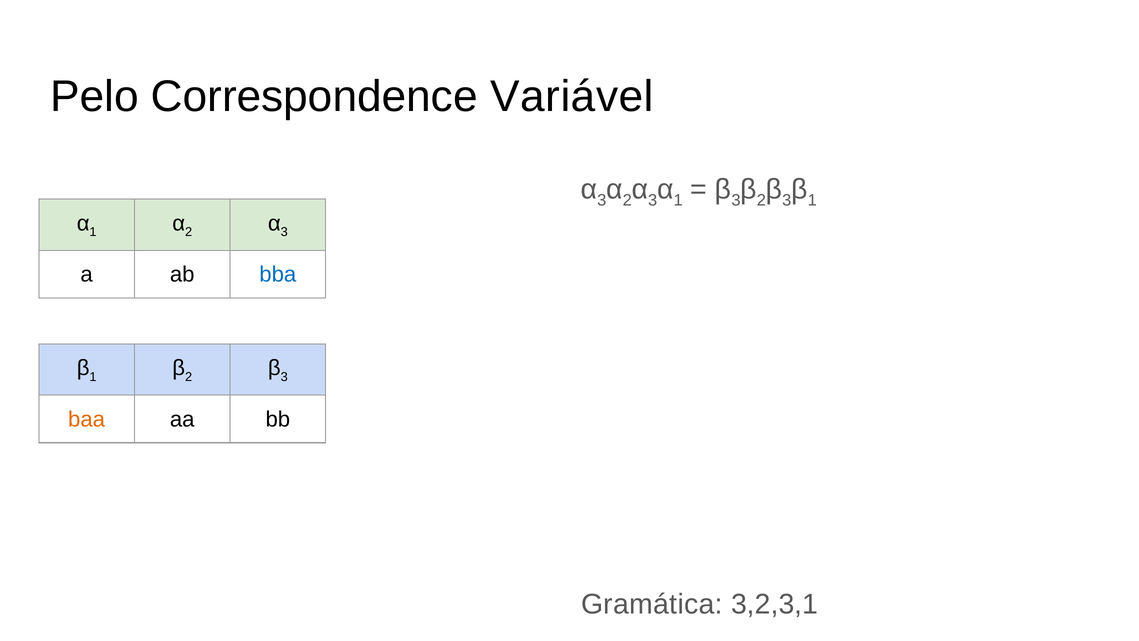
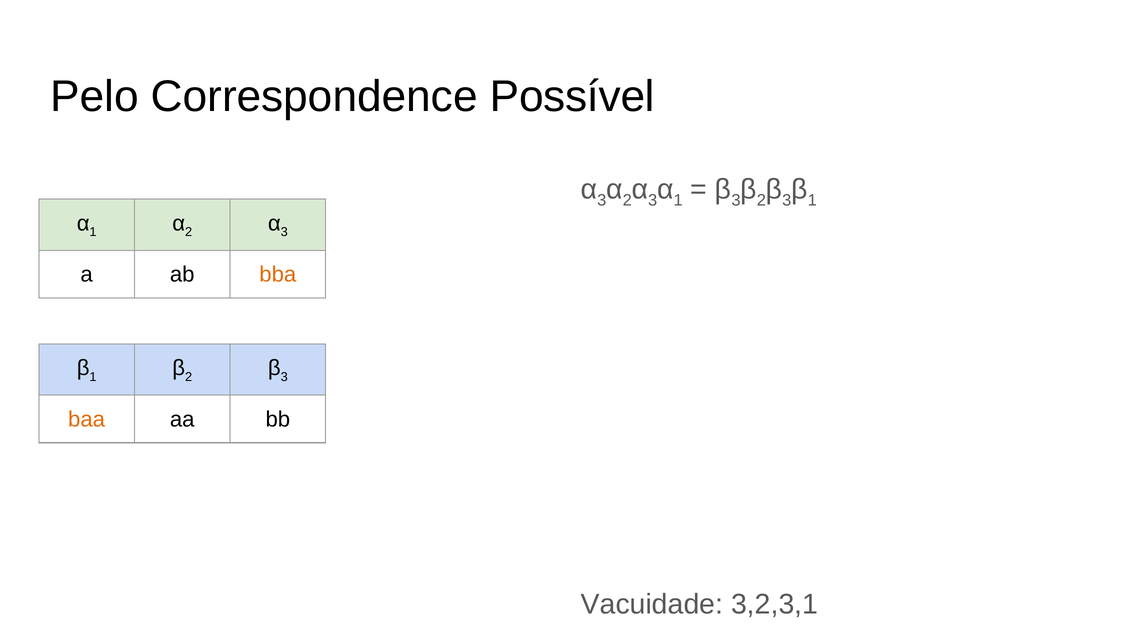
Variável: Variável -> Possível (572, 97)
bba colour: blue -> orange (278, 274)
Gramática: Gramática -> Vacuidade (652, 604)
